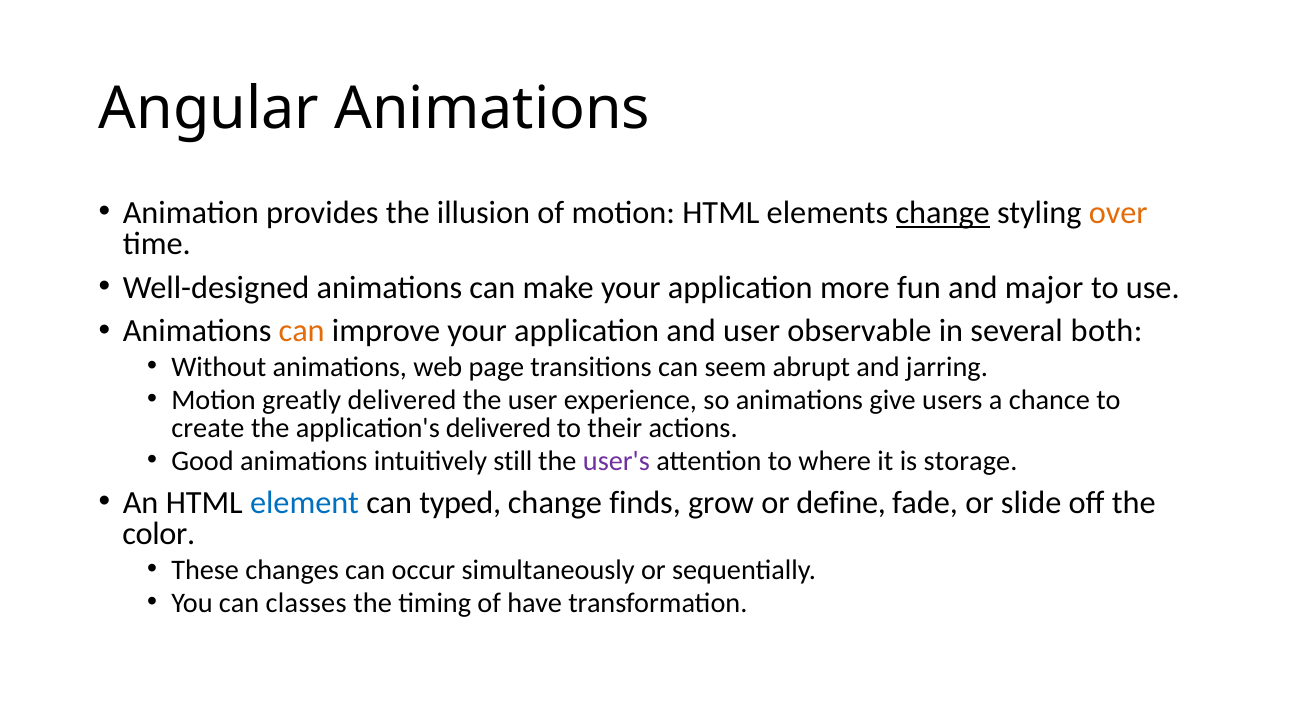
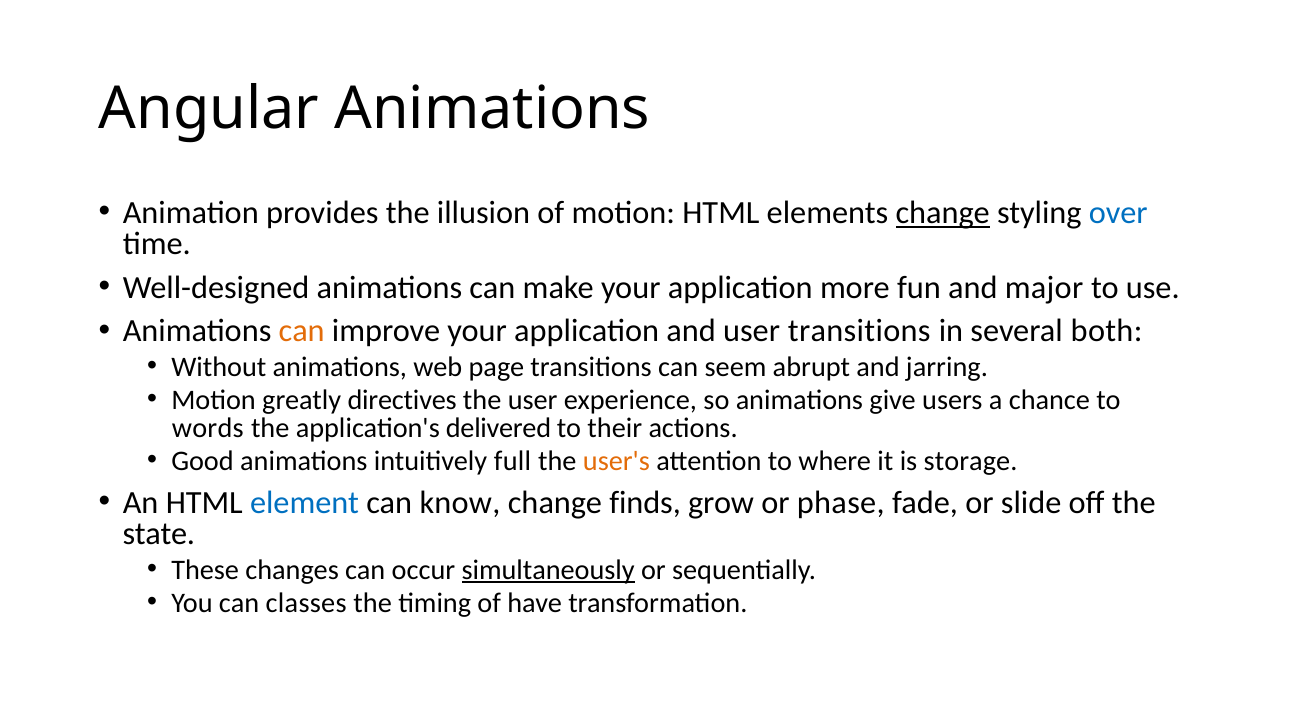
over colour: orange -> blue (1118, 213)
user observable: observable -> transitions (859, 331)
greatly delivered: delivered -> directives (402, 401)
create: create -> words (208, 428)
still: still -> full (513, 462)
user's colour: purple -> orange (616, 462)
typed: typed -> know (460, 503)
define: define -> phase (841, 503)
color: color -> state (159, 534)
simultaneously underline: none -> present (548, 570)
